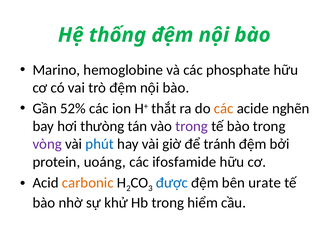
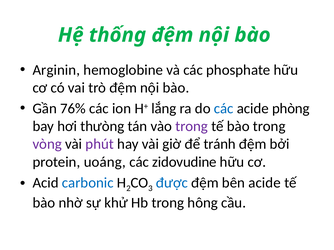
Marino: Marino -> Arginin (56, 70)
52%: 52% -> 76% (73, 109)
thắt: thắt -> lắng (164, 109)
các colour: orange -> blue (224, 109)
nghẽn: nghẽn -> phòng (291, 109)
phút colour: blue -> purple (100, 144)
ifosfamide: ifosfamide -> zidovudine (184, 162)
carbonic colour: orange -> blue (88, 183)
bên urate: urate -> acide (265, 183)
hiểm: hiểm -> hông (203, 203)
